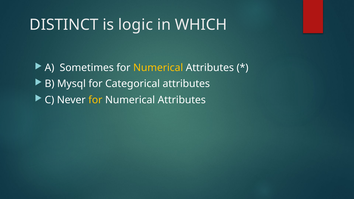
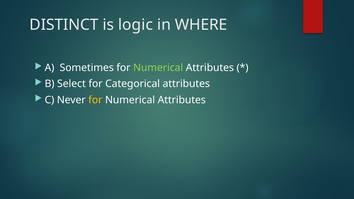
WHICH: WHICH -> WHERE (201, 25)
Numerical colour: yellow -> light green (158, 68)
Mysql: Mysql -> Select (71, 84)
